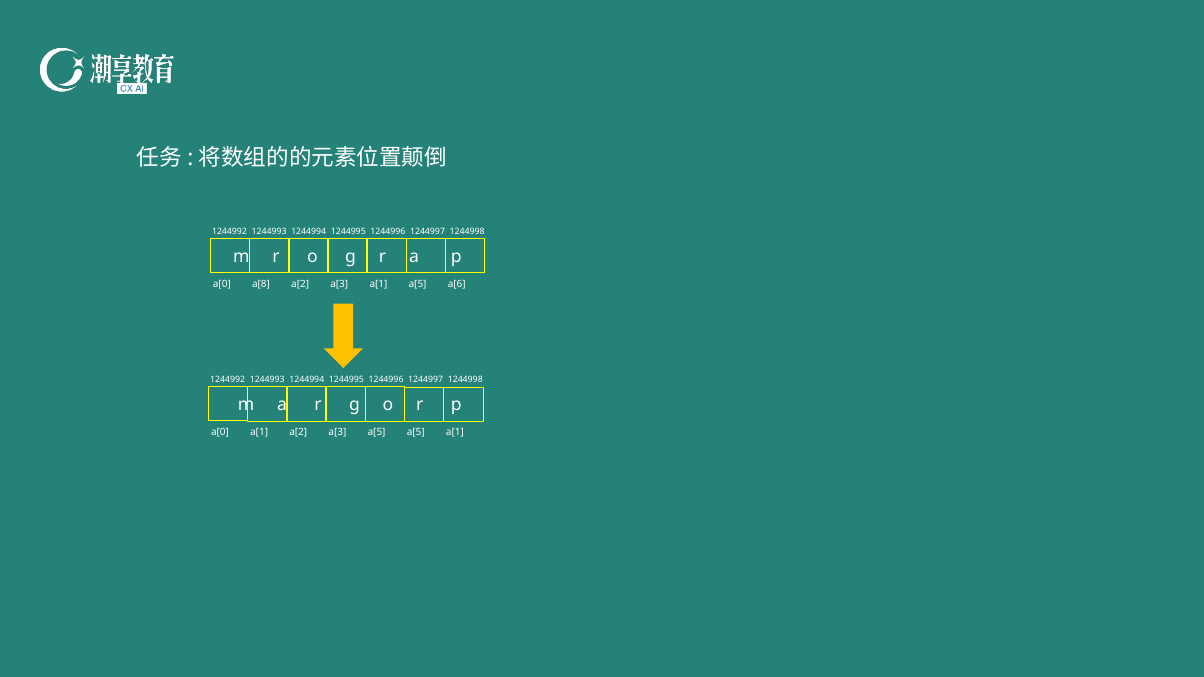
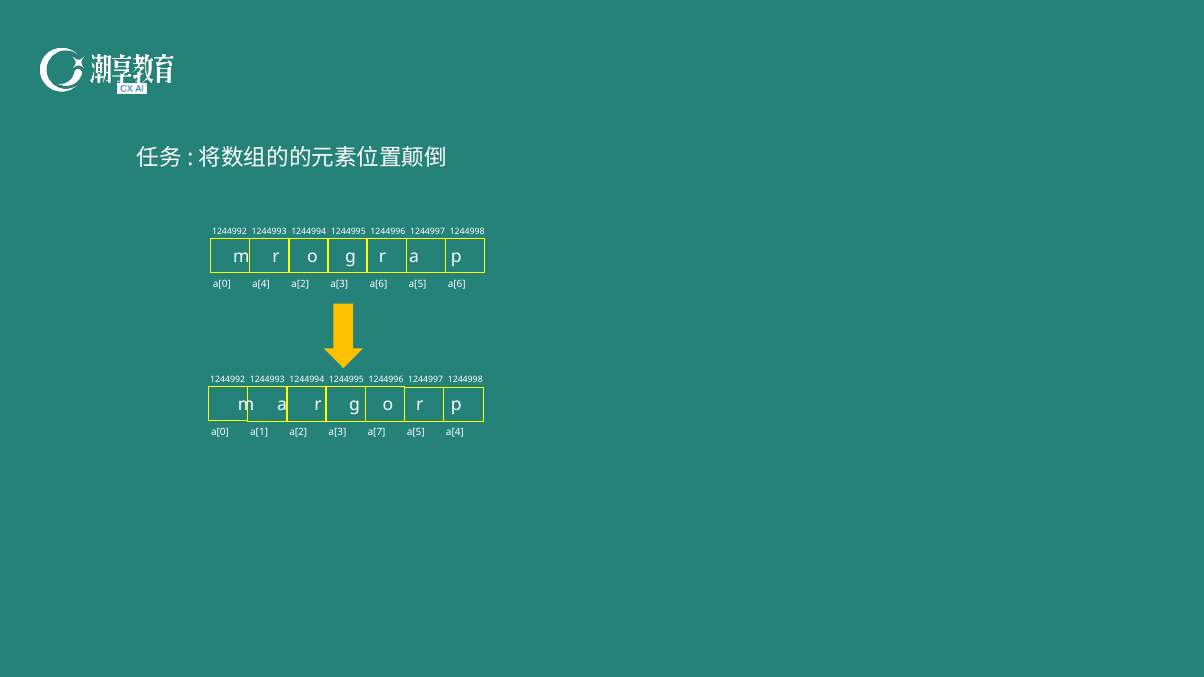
a[0 a[8: a[8 -> a[4 (261, 284)
a[3 a[1: a[1 -> a[6 (378, 284)
a[3 a[5: a[5 -> a[7 (377, 433)
a[5 a[1: a[1 -> a[4 (455, 433)
